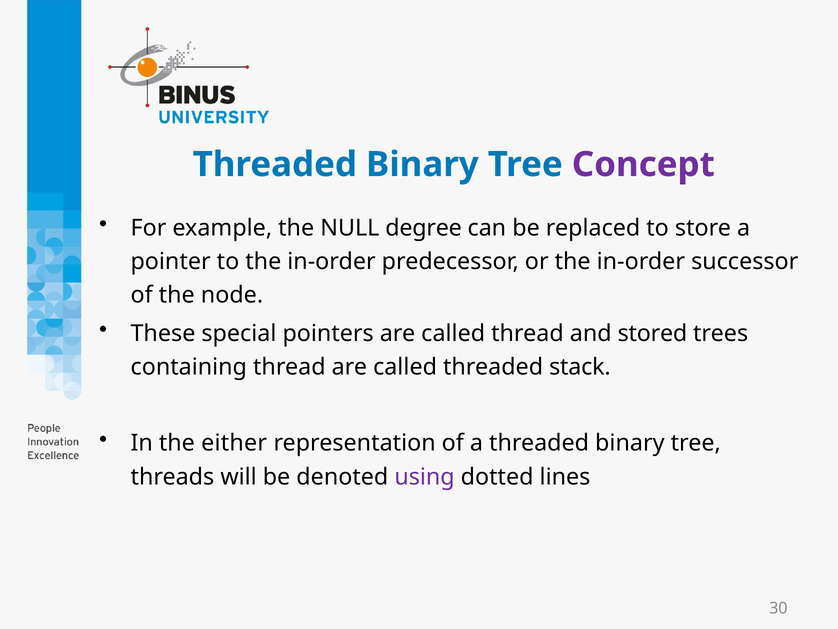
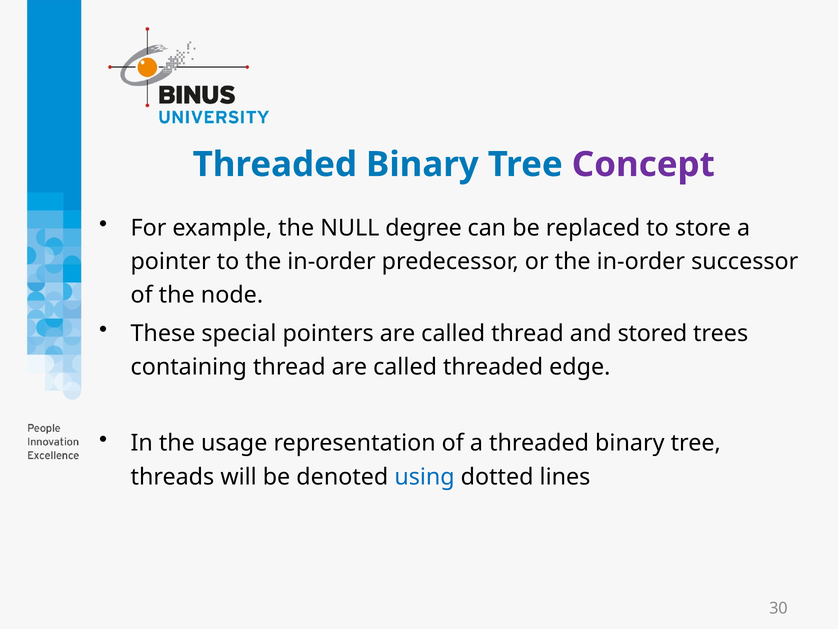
stack: stack -> edge (580, 367)
either: either -> usage (234, 443)
using colour: purple -> blue (425, 476)
